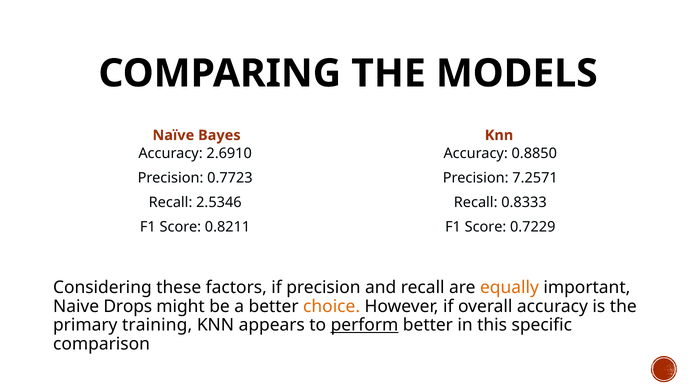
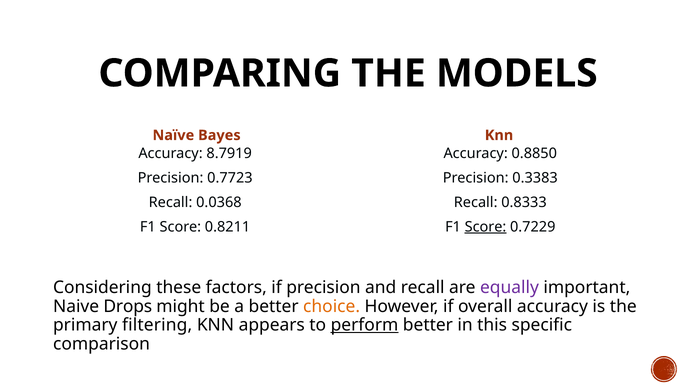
2.6910: 2.6910 -> 8.7919 (229, 153)
7.2571: 7.2571 -> 0.3383 (535, 178)
2.5346: 2.5346 -> 0.0368 (219, 202)
Score underline: none -> present (486, 226)
equally colour: orange -> purple (509, 287)
training: training -> filtering (157, 325)
